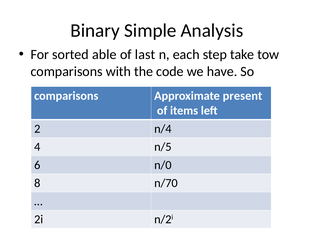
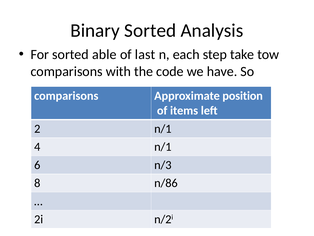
Binary Simple: Simple -> Sorted (150, 30)
present: present -> position (243, 96)
2 n/4: n/4 -> n/1 (163, 129)
4 n/5: n/5 -> n/1 (163, 147)
n/0: n/0 -> n/3 (163, 165)
n/70: n/70 -> n/86 (166, 183)
